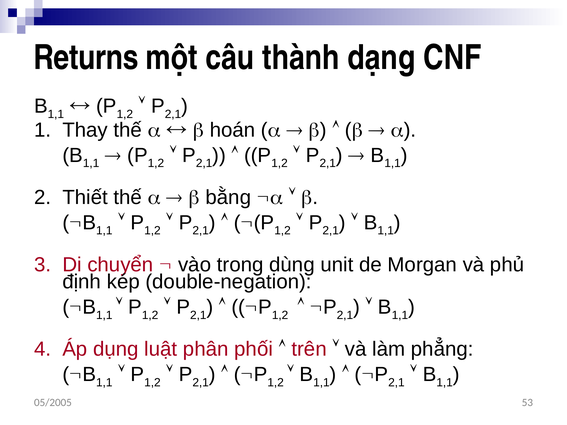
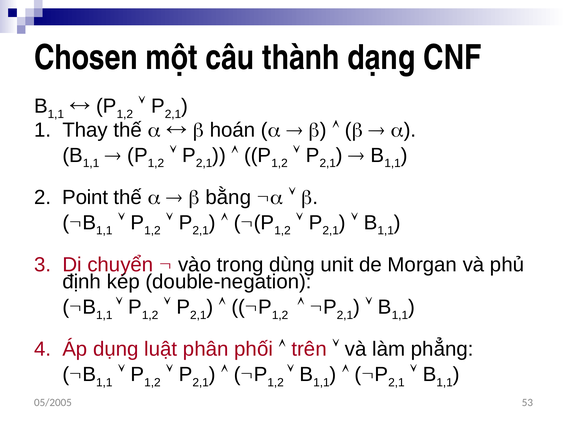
Returns: Returns -> Chosen (86, 58)
Thiết: Thiết -> Point (85, 197)
